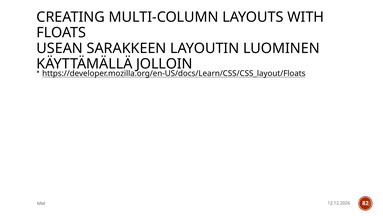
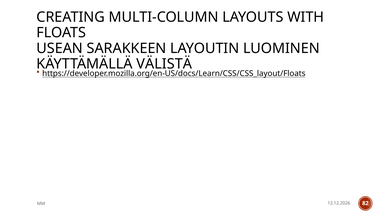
JOLLOIN: JOLLOIN -> VÄLISTÄ (164, 64)
